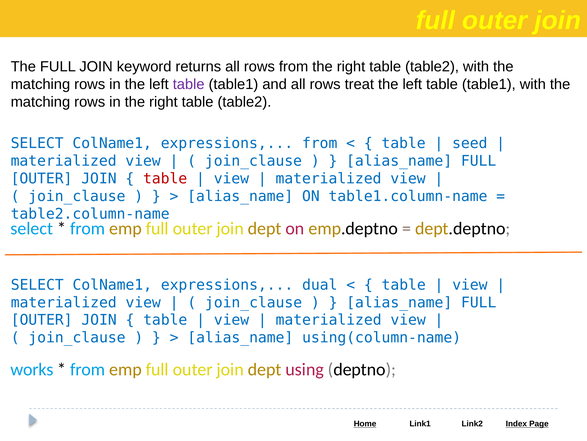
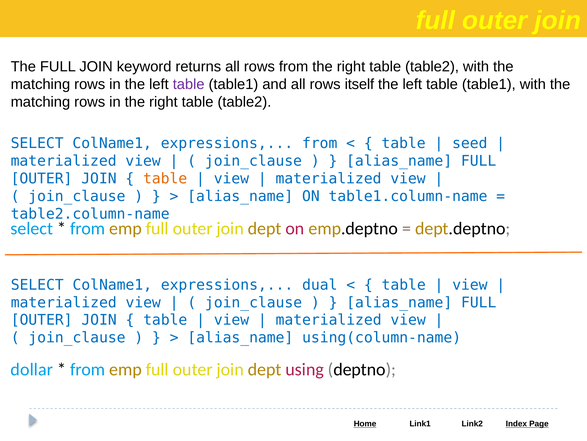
treat: treat -> itself (359, 84)
table colour: red -> orange (165, 178)
works: works -> dollar (32, 369)
